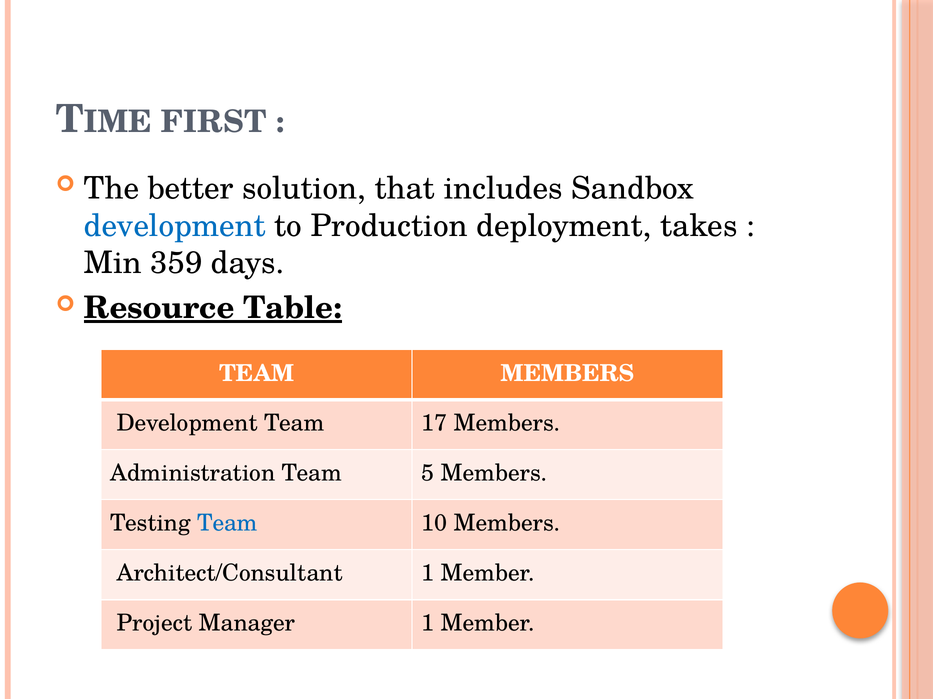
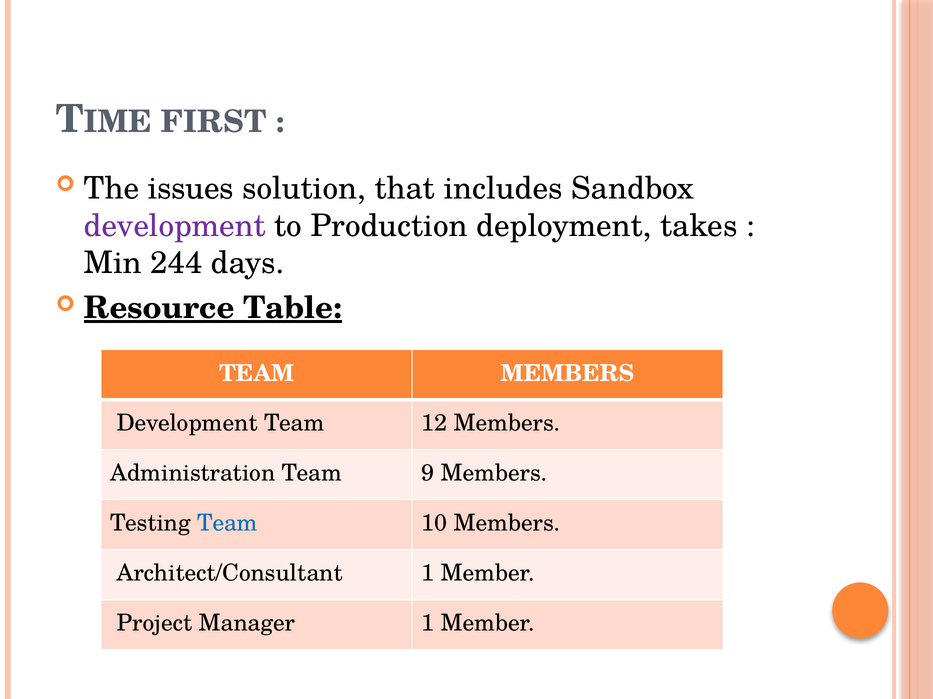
better: better -> issues (191, 189)
development colour: blue -> purple (175, 226)
359: 359 -> 244 (176, 263)
17: 17 -> 12 (434, 423)
5: 5 -> 9 (428, 473)
